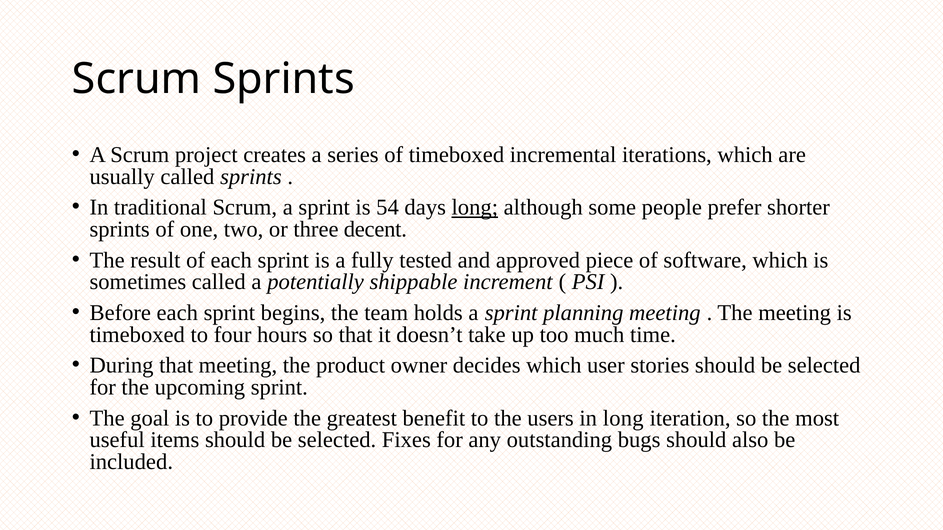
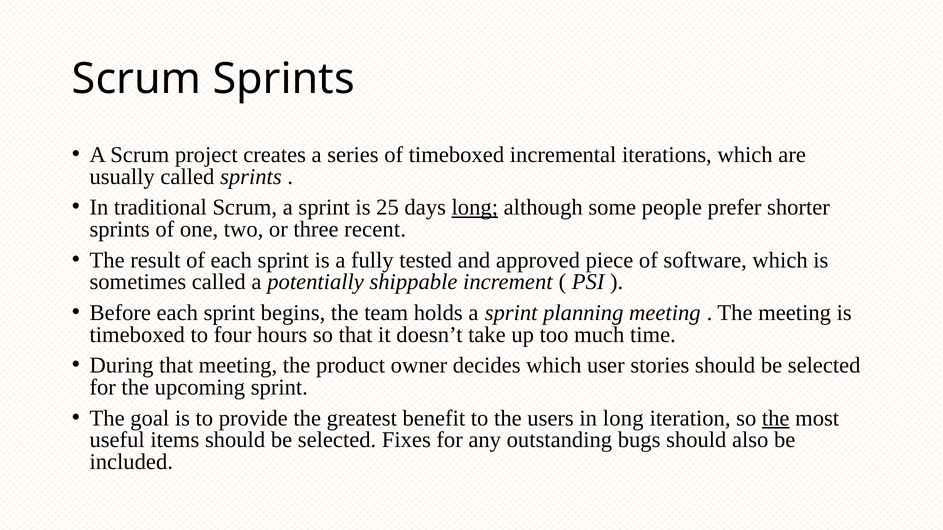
54: 54 -> 25 (388, 208)
decent: decent -> recent (375, 230)
the underline: none -> present (776, 418)
